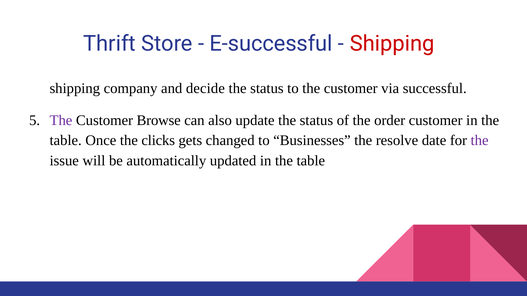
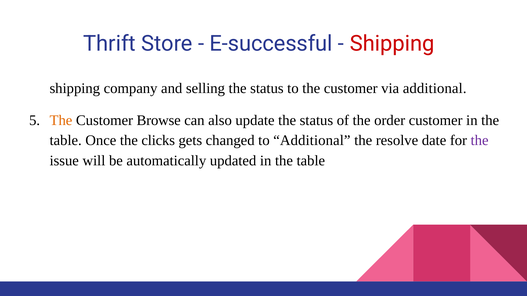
decide: decide -> selling (205, 89)
via successful: successful -> additional (435, 89)
The colour: purple -> orange (61, 121)
to Businesses: Businesses -> Additional (312, 141)
